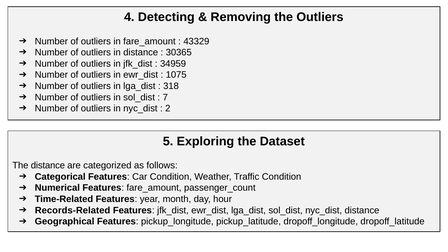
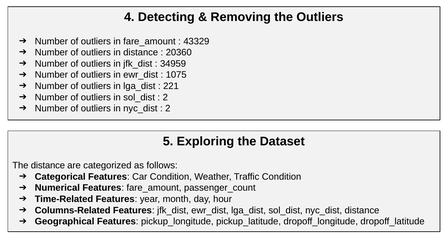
30365: 30365 -> 20360 (179, 52)
318: 318 -> 221 (171, 86)
7: 7 -> 2 (165, 97)
Records-Related: Records-Related -> Columns-Related (73, 210)
